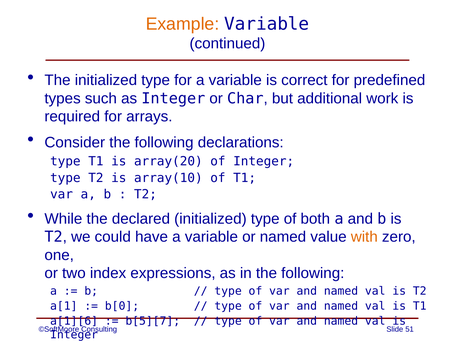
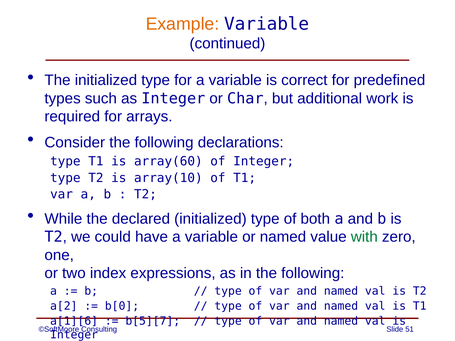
array(20: array(20 -> array(60 (168, 162)
with colour: orange -> green (364, 237)
a[1: a[1 -> a[2 (64, 306)
